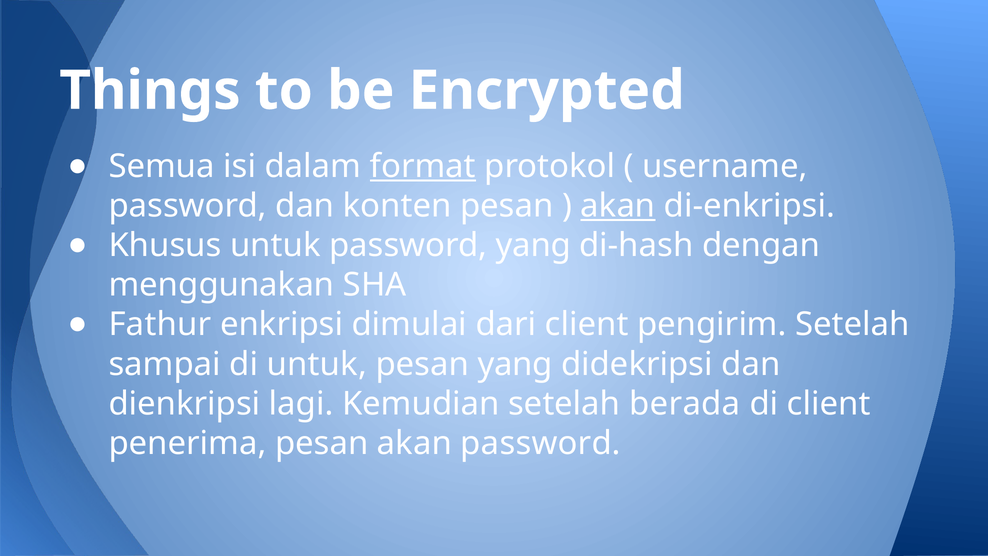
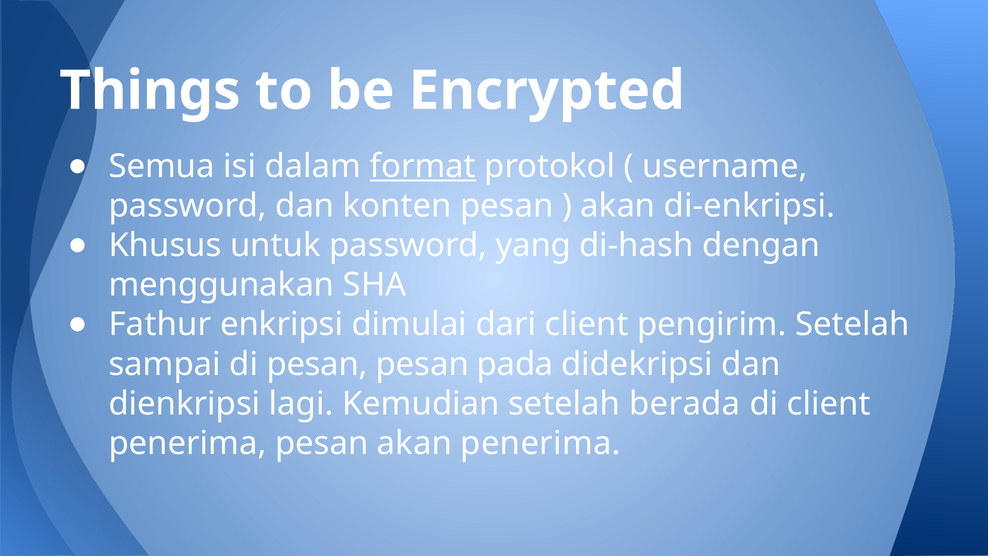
akan underline: present -> none (618, 206)
di untuk: untuk -> pesan (317, 364)
pesan yang: yang -> pada (515, 364)
akan password: password -> penerima (541, 443)
